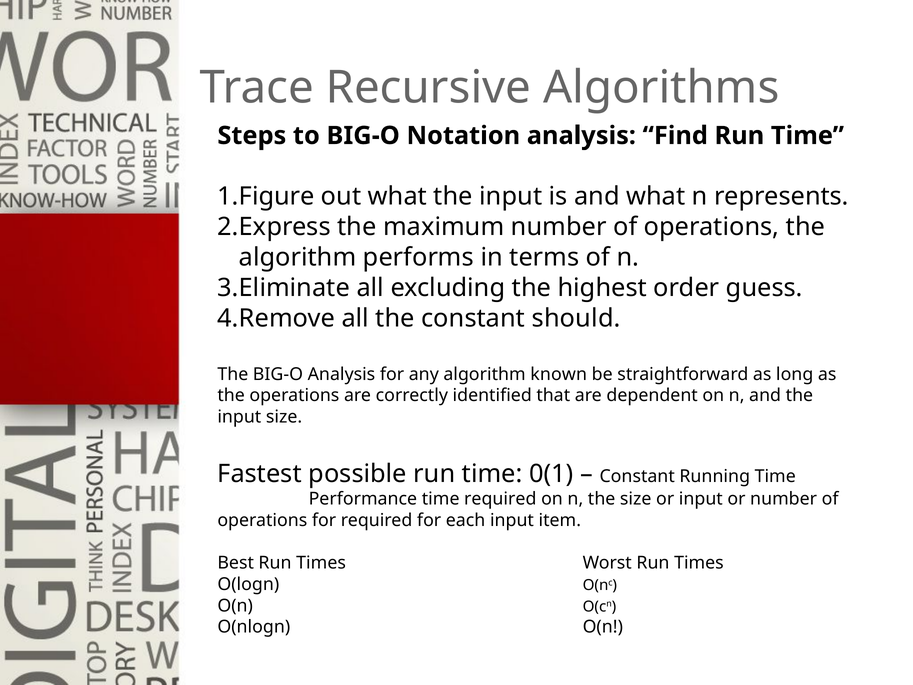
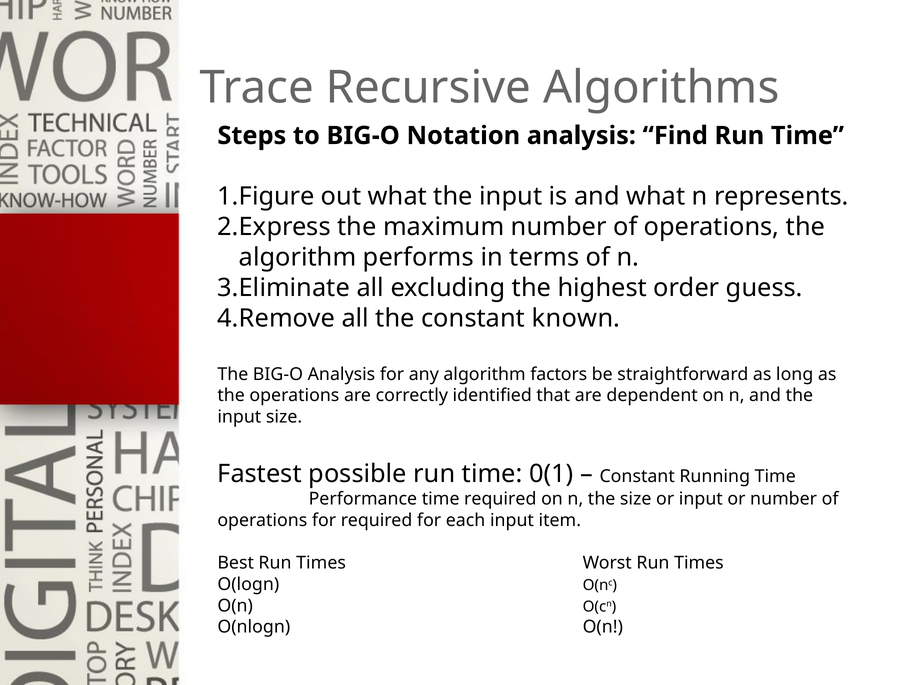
should: should -> known (576, 318)
known: known -> factors (559, 374)
